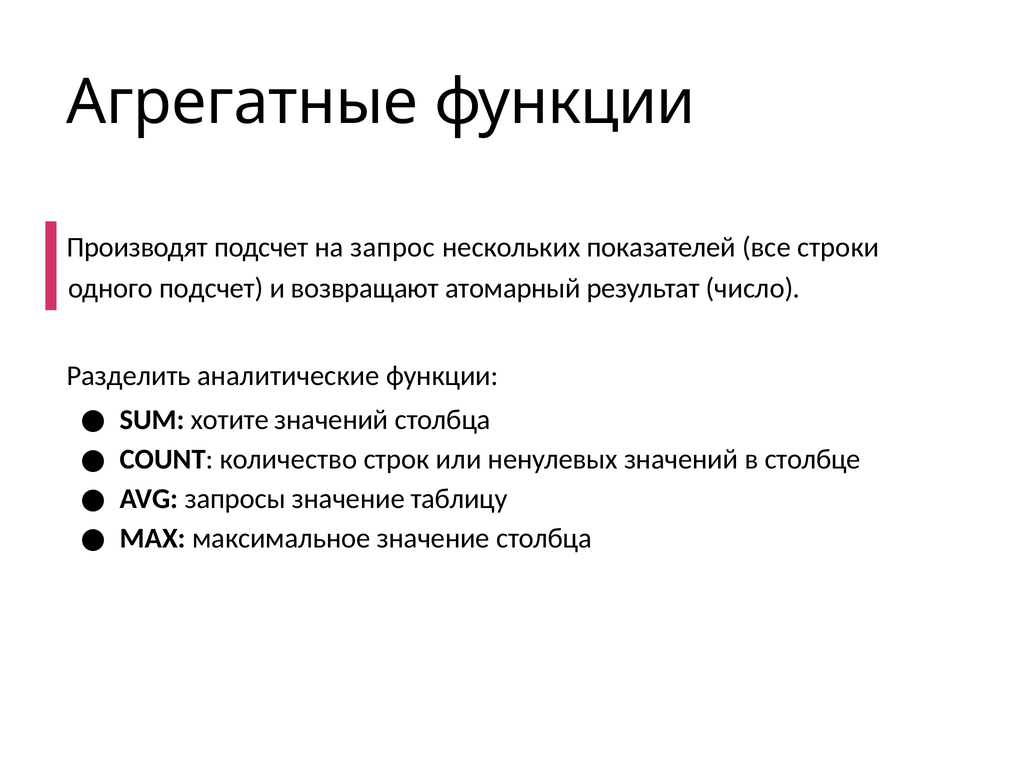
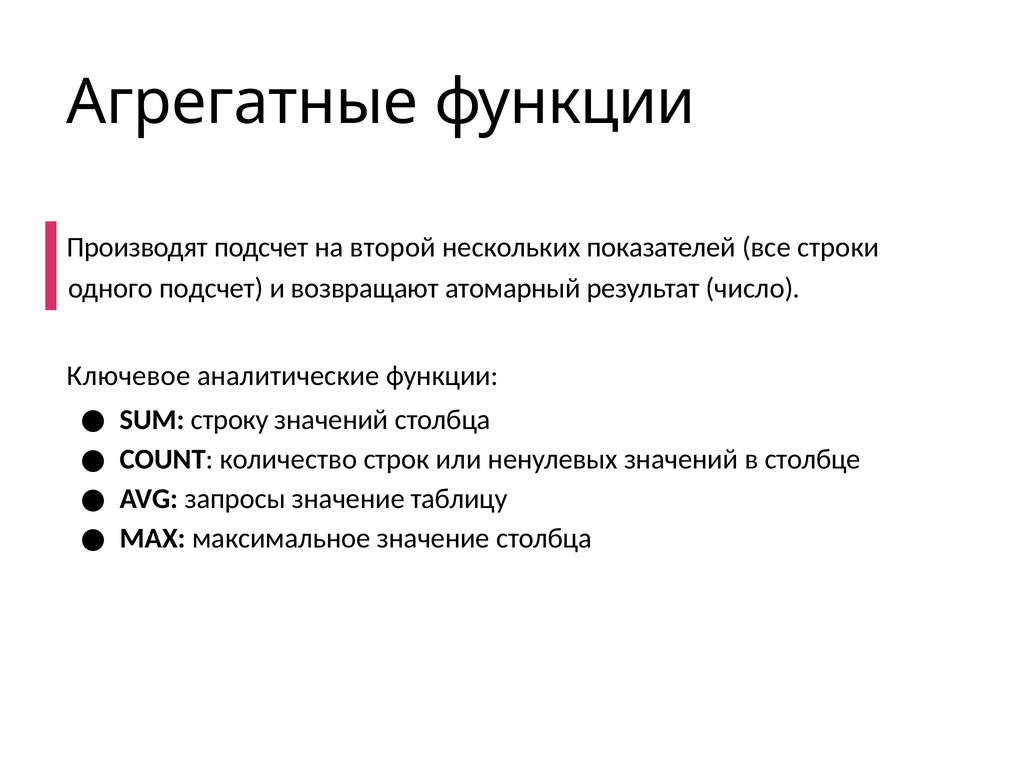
запрос: запрос -> второй (393, 247)
Разделить: Разделить -> Ключевое (129, 376)
хотите: хотите -> строку (230, 420)
